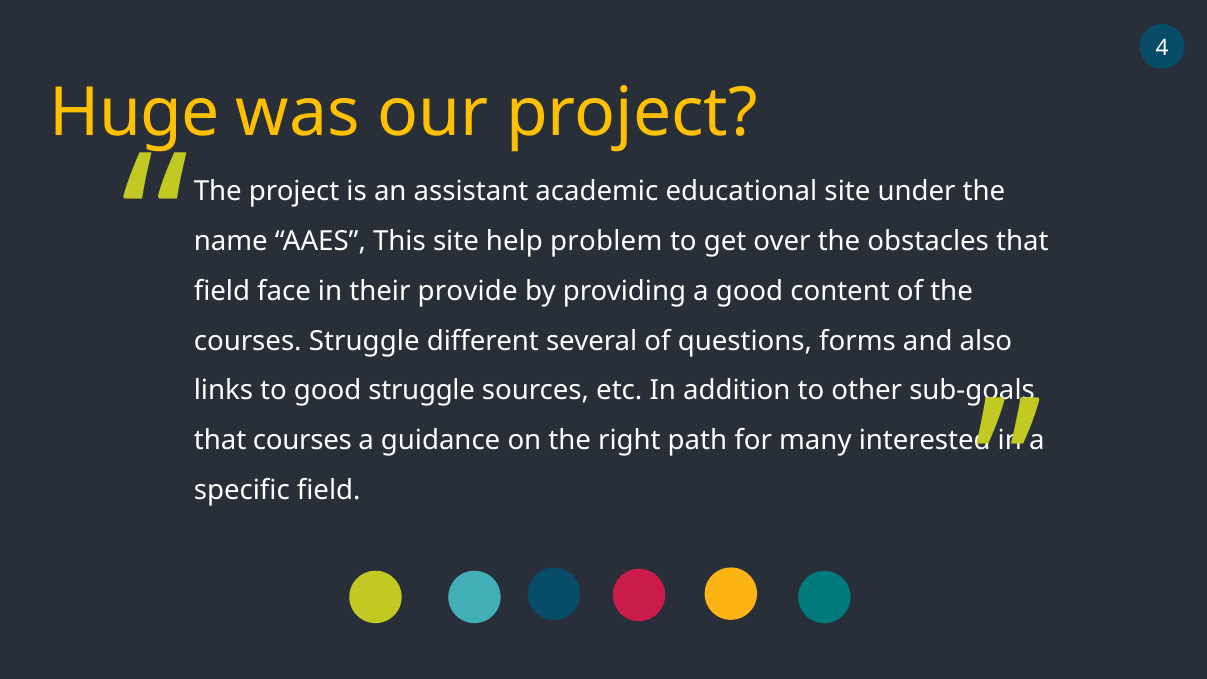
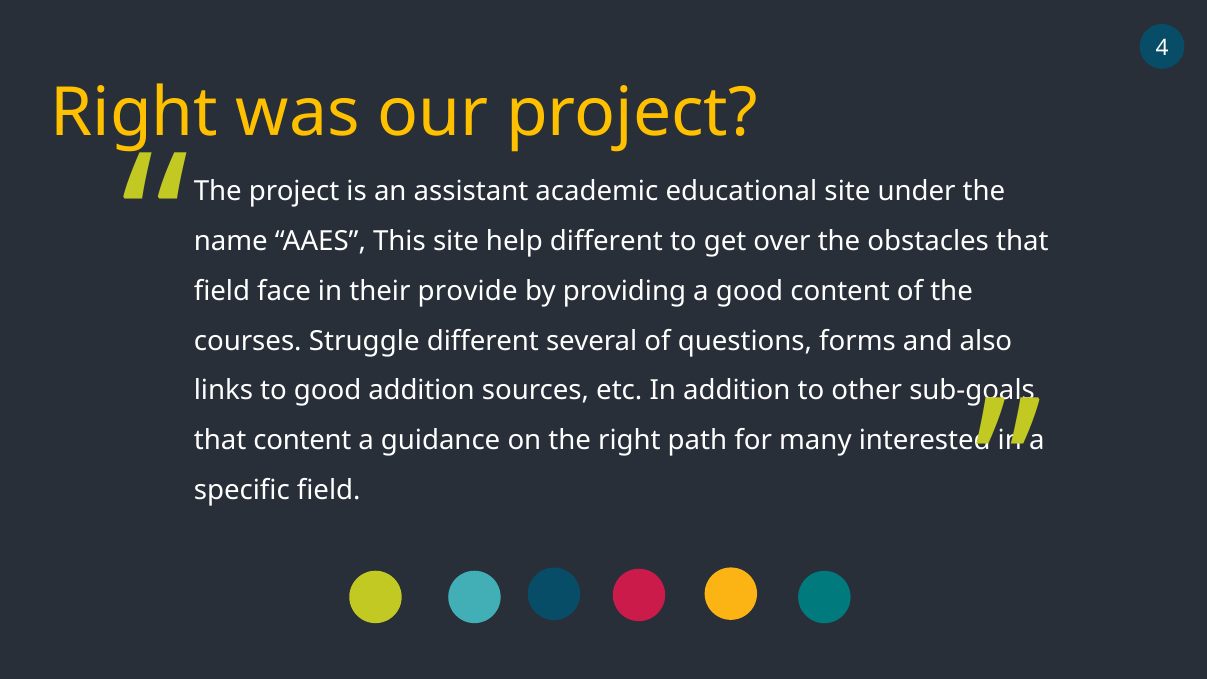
Huge: Huge -> Right (135, 113)
help problem: problem -> different (606, 241)
good struggle: struggle -> addition (422, 391)
that courses: courses -> content (302, 440)
